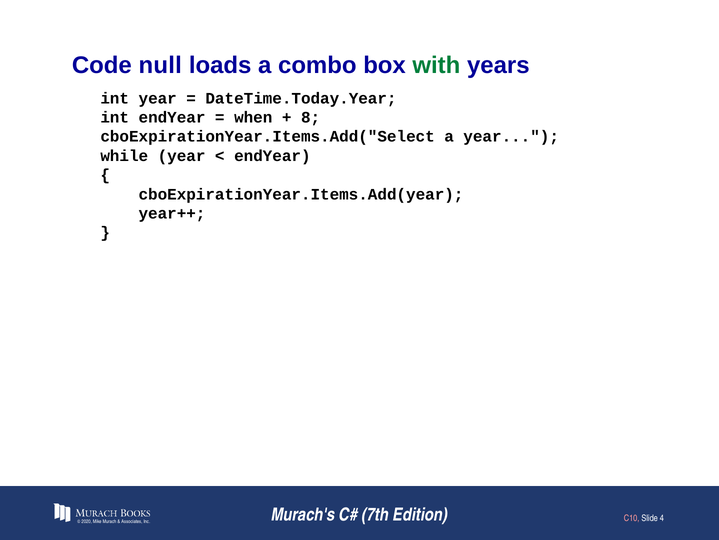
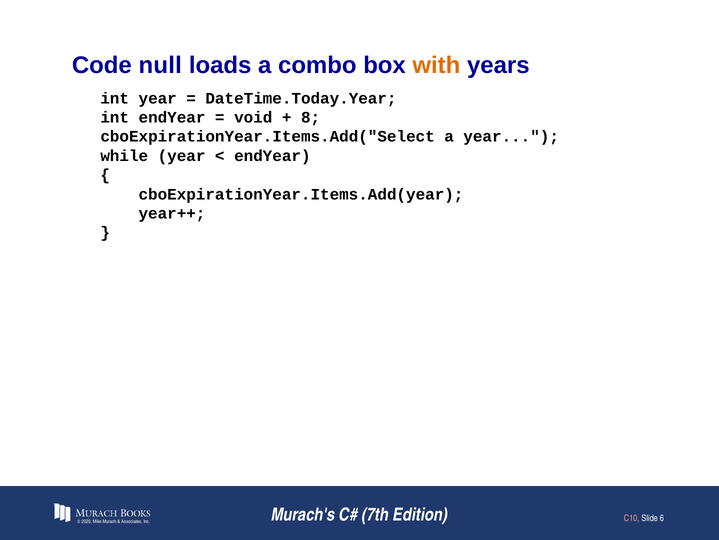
with colour: green -> orange (436, 65)
when: when -> void (253, 117)
4: 4 -> 6 (662, 517)
